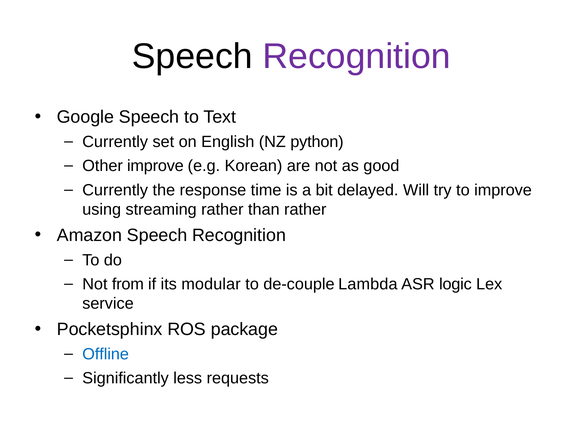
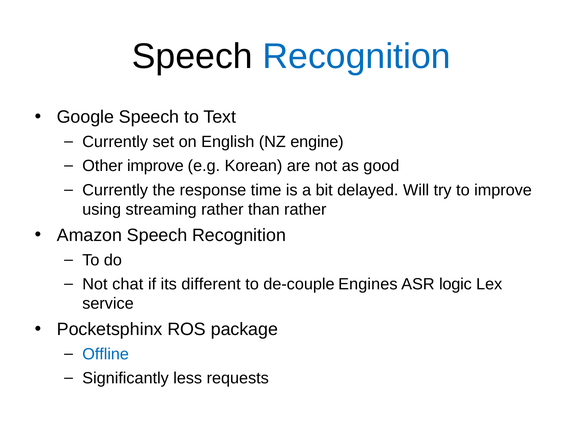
Recognition colour: purple -> blue (357, 56)
python: python -> engine (317, 142)
from: from -> chat (128, 284)
modular: modular -> different (211, 284)
Lambda: Lambda -> Engines (368, 284)
